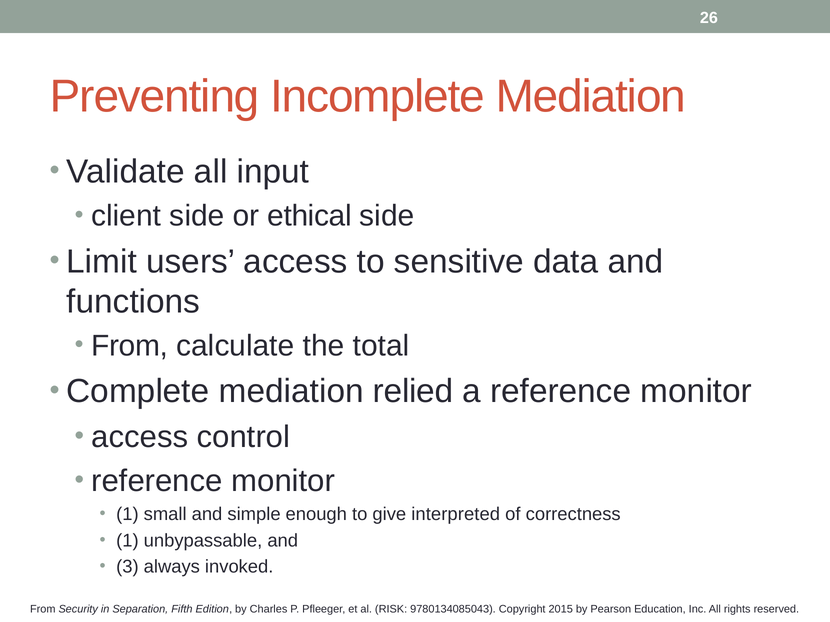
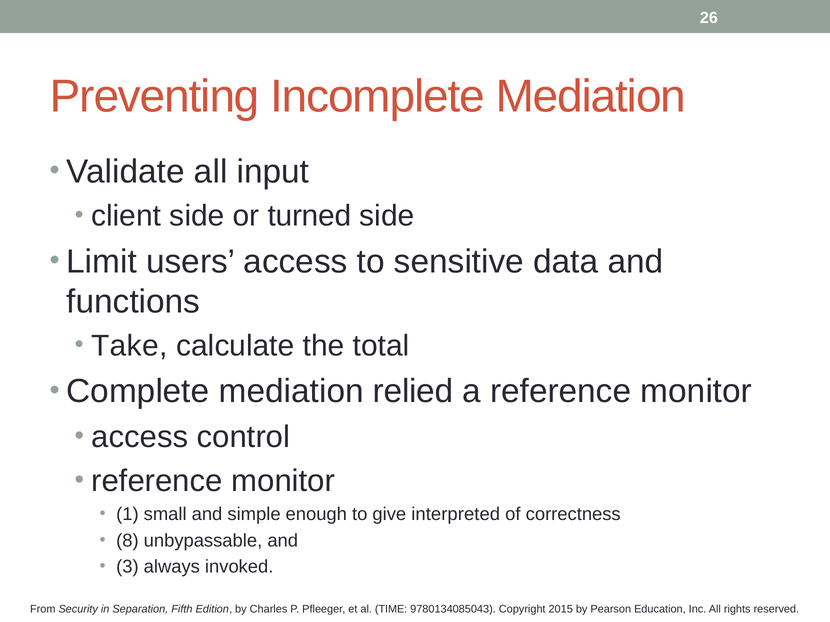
ethical: ethical -> turned (310, 216)
From: From -> Take (129, 346)
1: 1 -> 8 (127, 541)
RISK: RISK -> TIME (391, 610)
